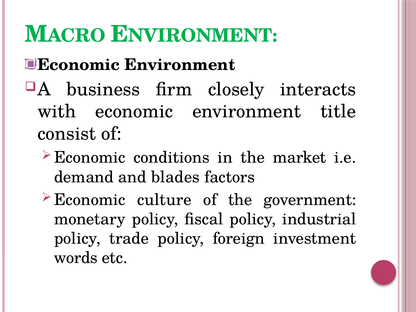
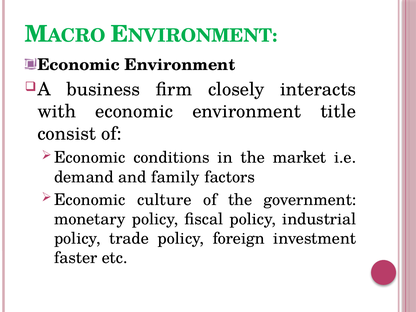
blades: blades -> family (175, 177)
words: words -> faster (76, 258)
